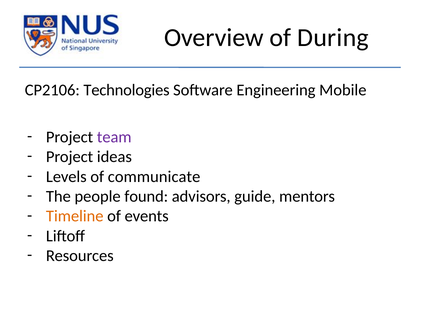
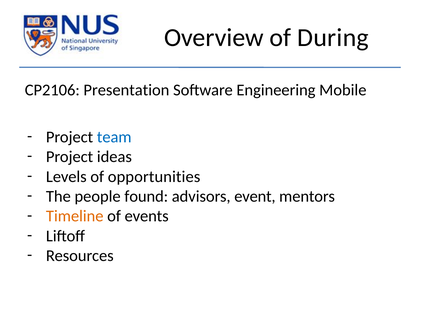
Technologies: Technologies -> Presentation (126, 90)
team colour: purple -> blue (114, 137)
communicate: communicate -> opportunities (154, 177)
guide: guide -> event (255, 196)
